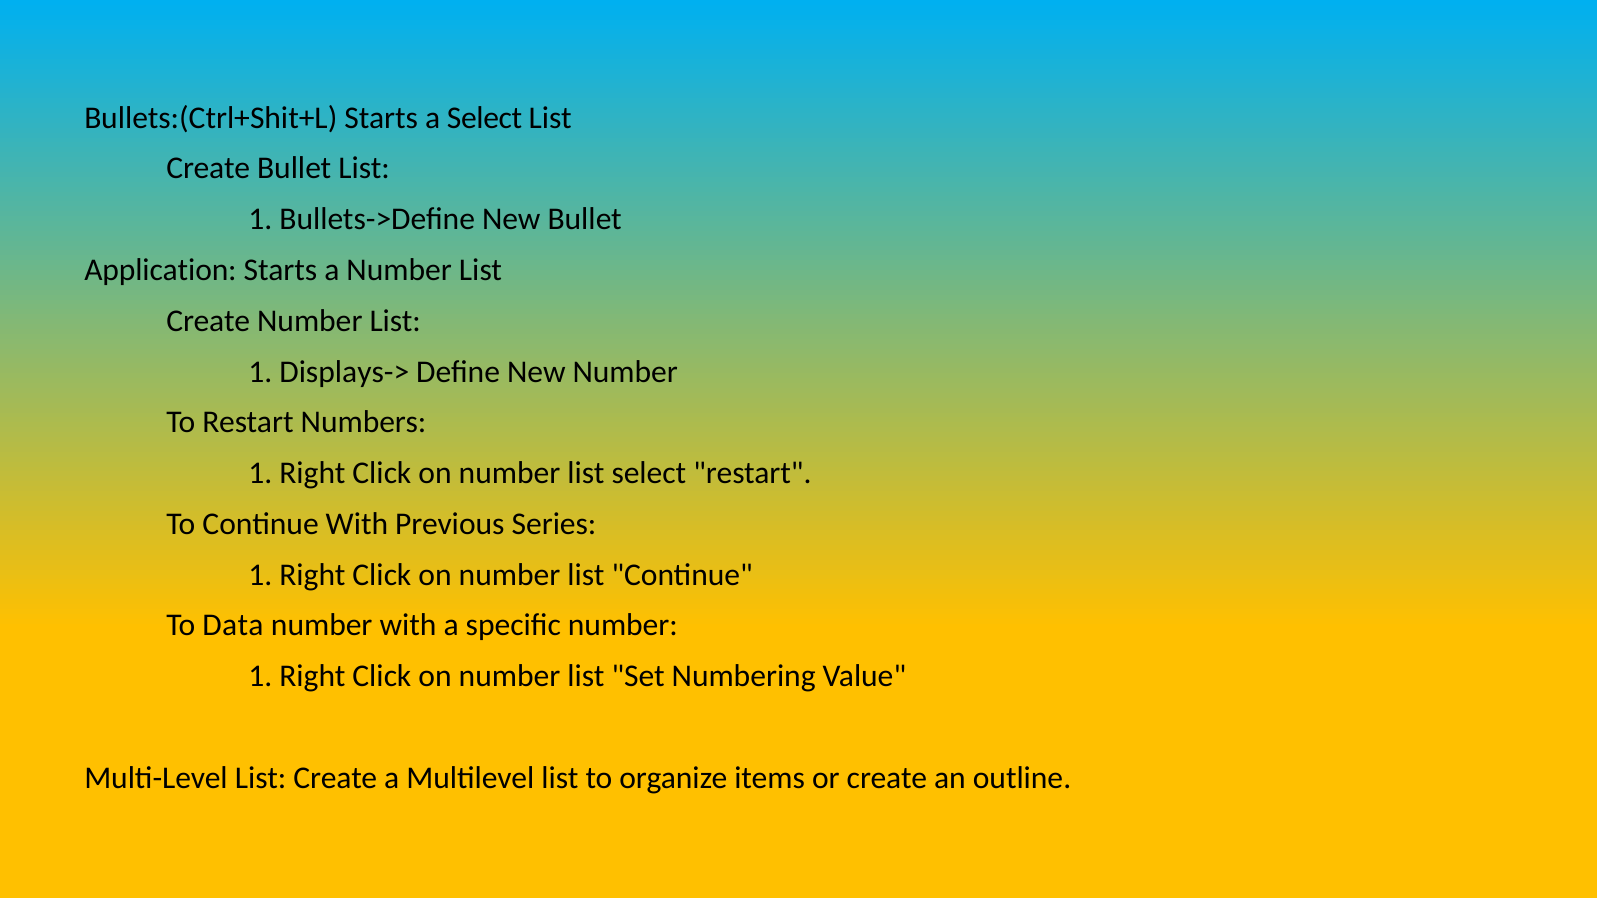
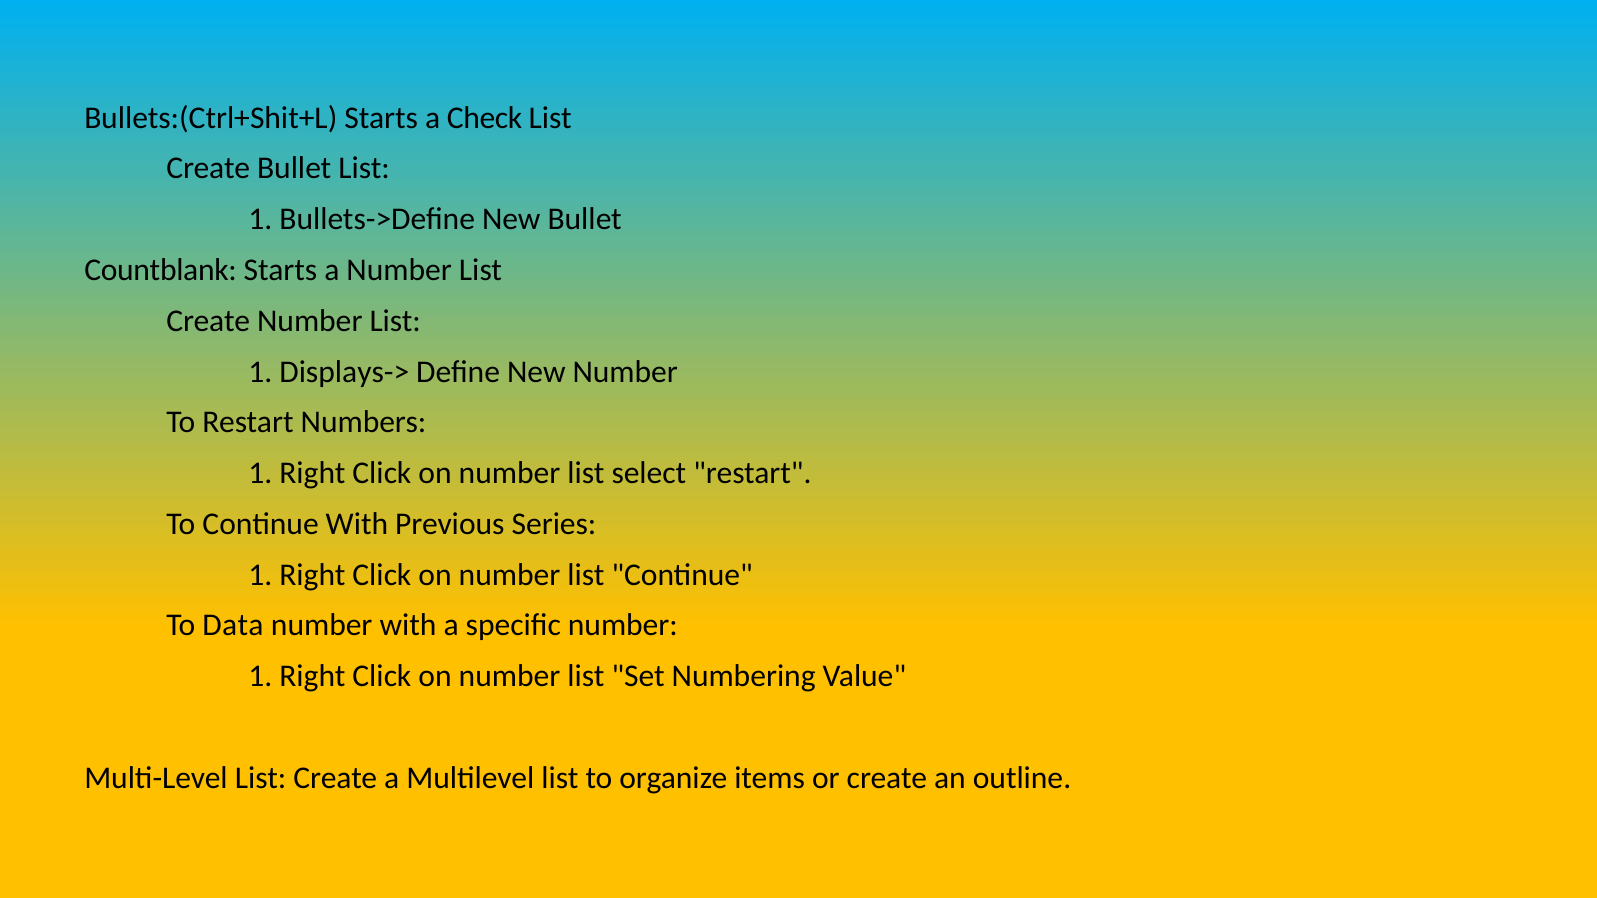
a Select: Select -> Check (485, 118)
Application: Application -> Countblank (161, 270)
